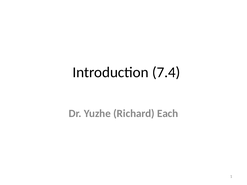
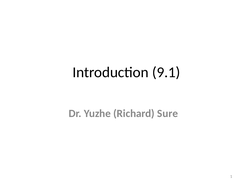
7.4: 7.4 -> 9.1 (166, 72)
Each: Each -> Sure (168, 114)
